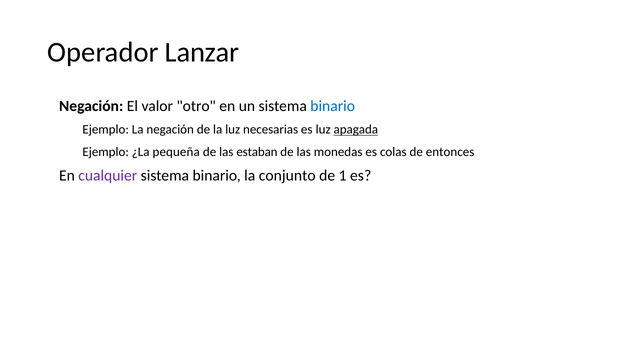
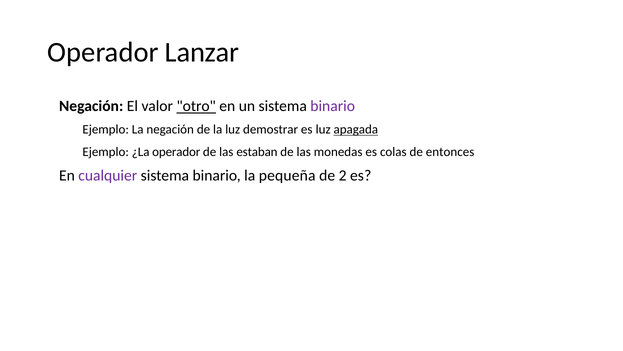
otro underline: none -> present (196, 106)
binario colour: blue -> purple (333, 106)
necesarias: necesarias -> demostrar (271, 129)
¿La pequeña: pequeña -> operador (176, 152)
conjunto: conjunto -> pequeña (287, 175)
1: 1 -> 2 (343, 175)
